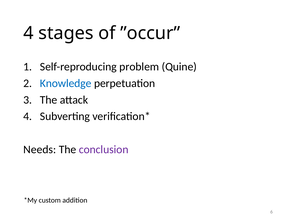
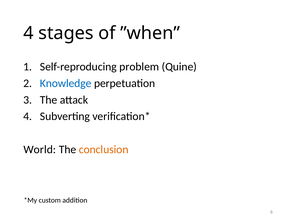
”occur: ”occur -> ”when (150, 33)
Needs: Needs -> World (40, 149)
conclusion colour: purple -> orange (104, 149)
